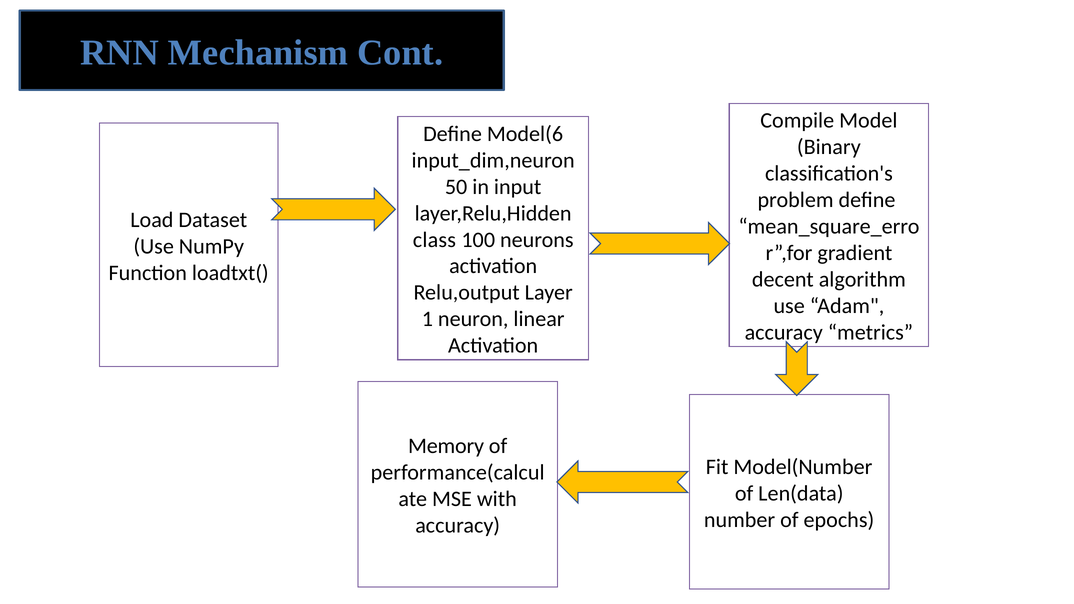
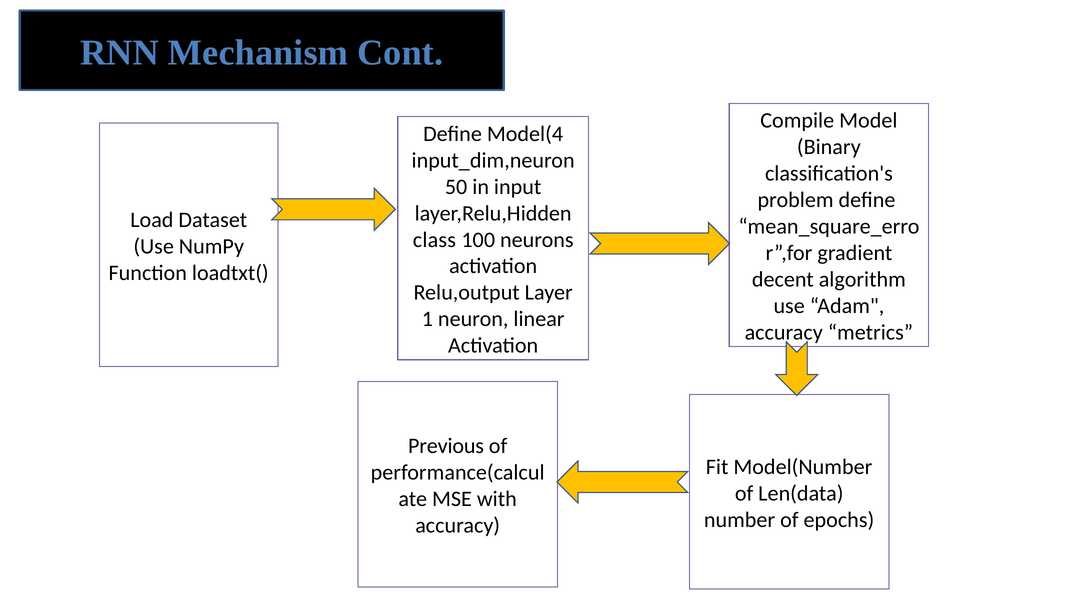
Model(6: Model(6 -> Model(4 (525, 134)
Memory: Memory -> Previous (446, 446)
